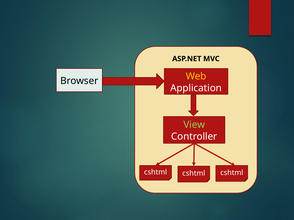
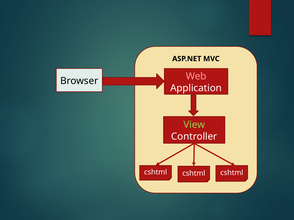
Web colour: yellow -> pink (196, 76)
